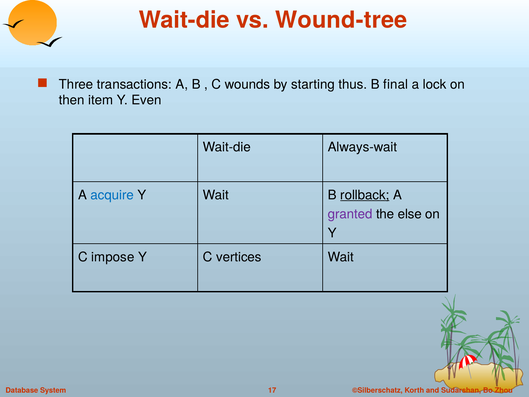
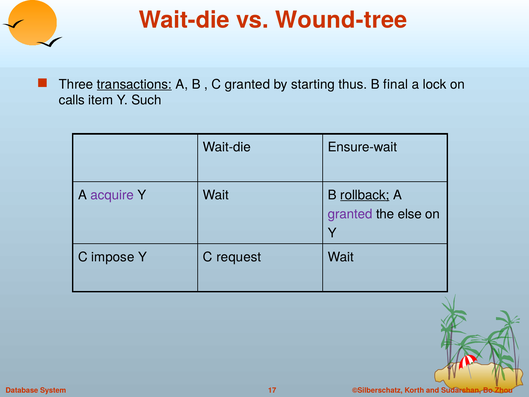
transactions underline: none -> present (134, 84)
C wounds: wounds -> granted (247, 84)
then: then -> calls (72, 100)
Even: Even -> Such (146, 100)
Always-wait: Always-wait -> Ensure-wait (362, 147)
acquire colour: blue -> purple (112, 195)
vertices: vertices -> request (239, 257)
